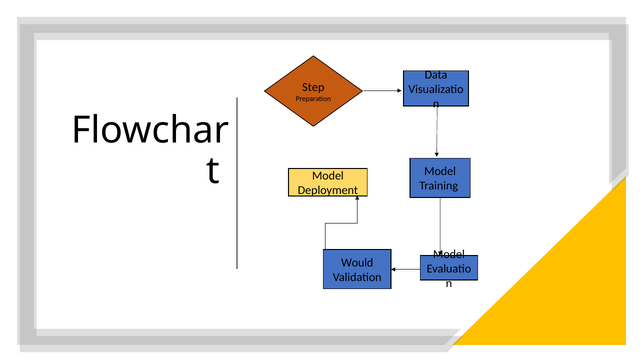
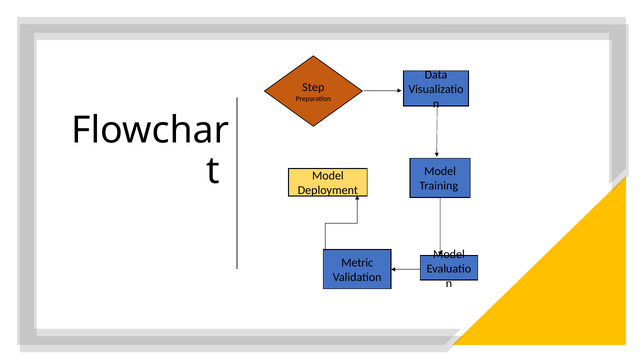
Would: Would -> Metric (357, 263)
